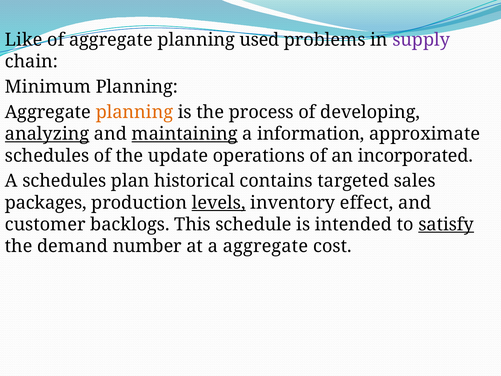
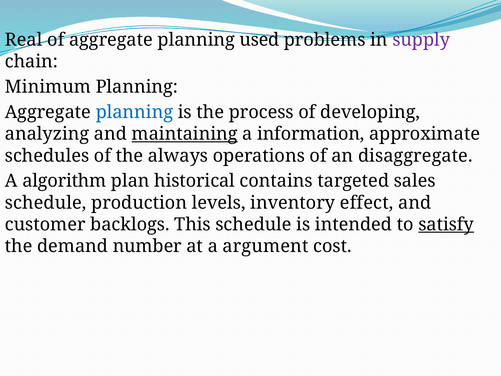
Like: Like -> Real (24, 40)
planning colour: orange -> blue (134, 112)
analyzing underline: present -> none (47, 134)
update: update -> always (178, 156)
incorporated: incorporated -> disaggregate (415, 156)
A schedules: schedules -> algorithm (64, 181)
packages: packages -> schedule (46, 203)
levels underline: present -> none (219, 203)
a aggregate: aggregate -> argument (265, 246)
